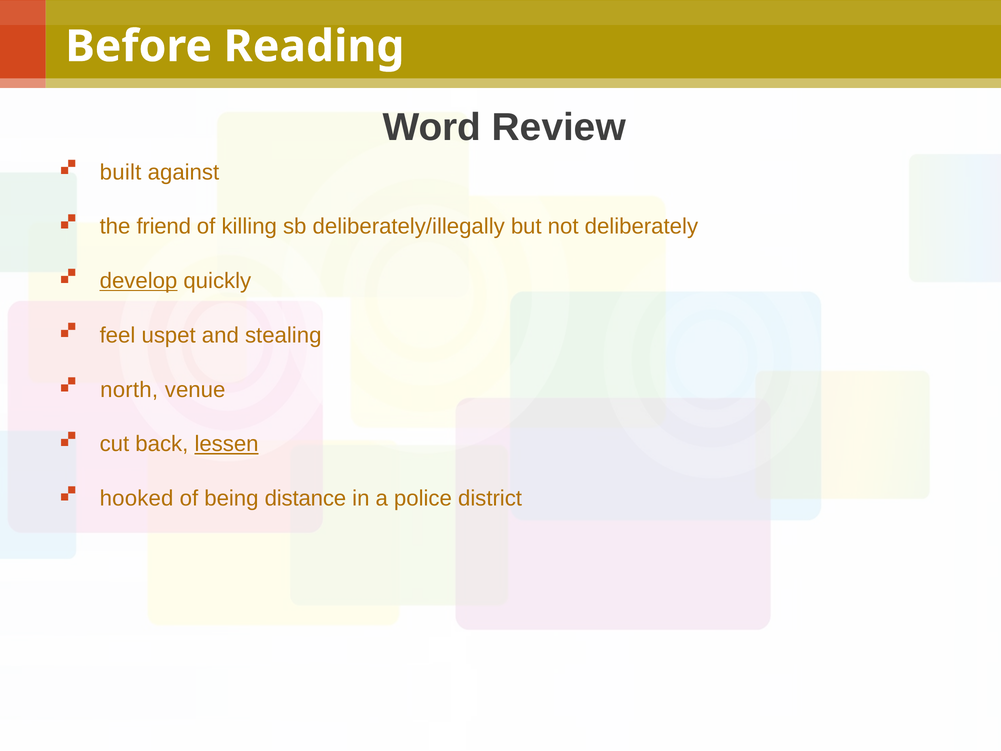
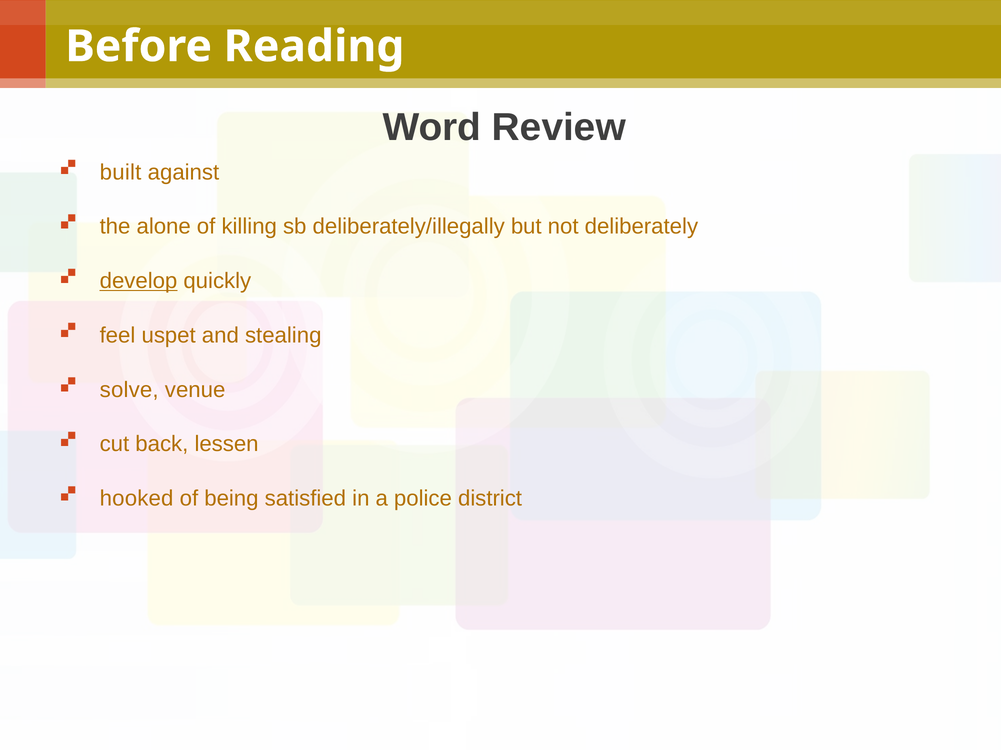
friend: friend -> alone (164, 227)
north: north -> solve (129, 390)
lessen underline: present -> none (227, 444)
distance: distance -> satisfied (305, 498)
